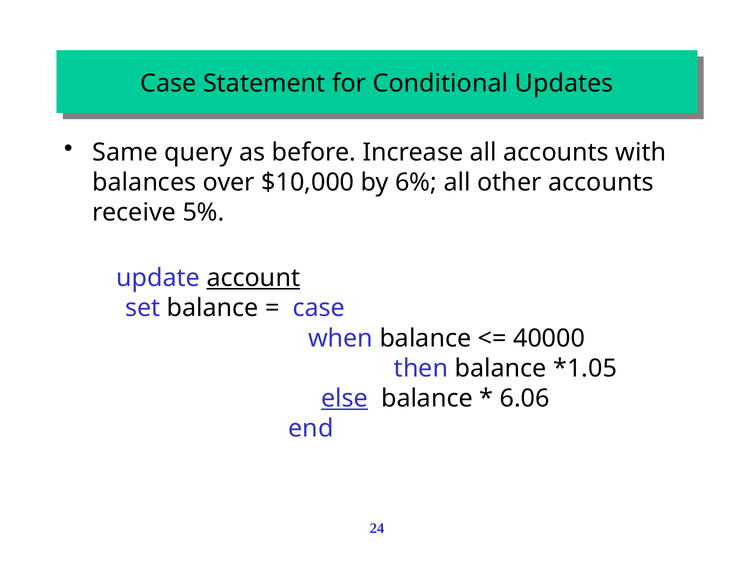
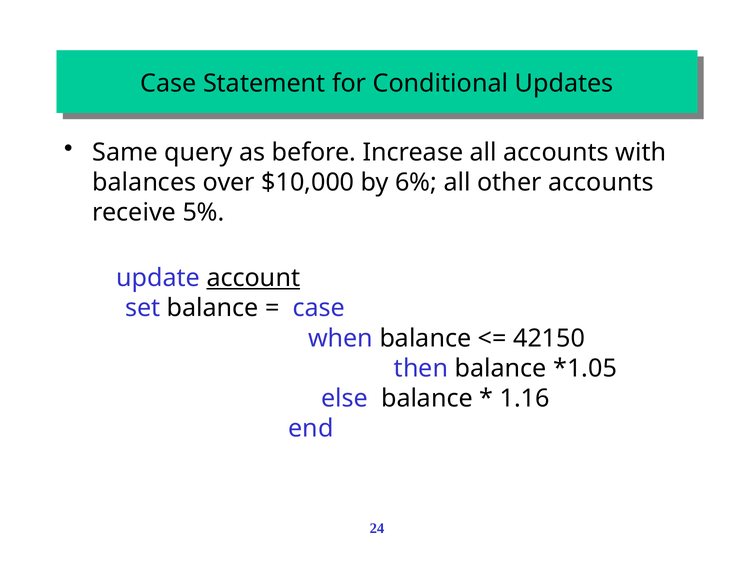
40000: 40000 -> 42150 (549, 339)
else underline: present -> none (345, 399)
6.06: 6.06 -> 1.16 (525, 399)
